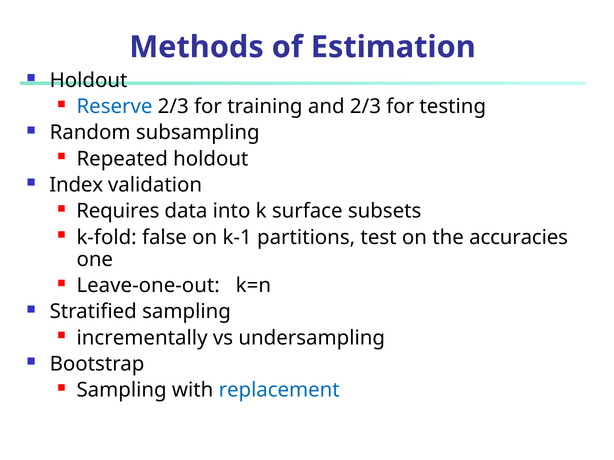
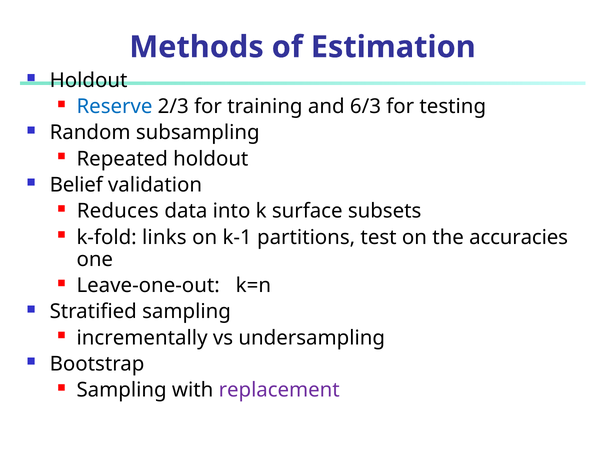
and 2/3: 2/3 -> 6/3 (365, 107)
Index: Index -> Belief (76, 185)
Requires: Requires -> Reduces (118, 211)
false: false -> links (164, 238)
replacement colour: blue -> purple (279, 391)
